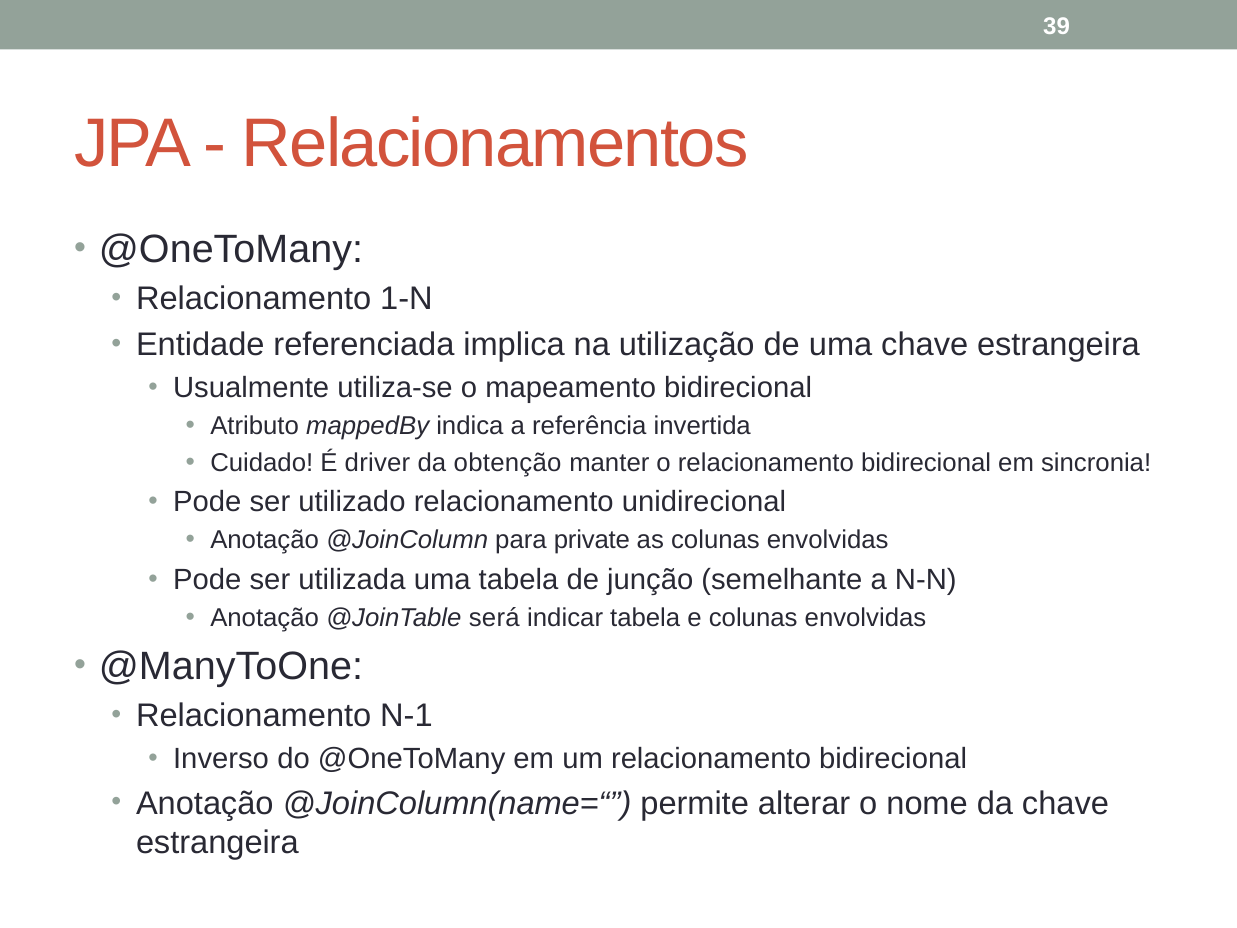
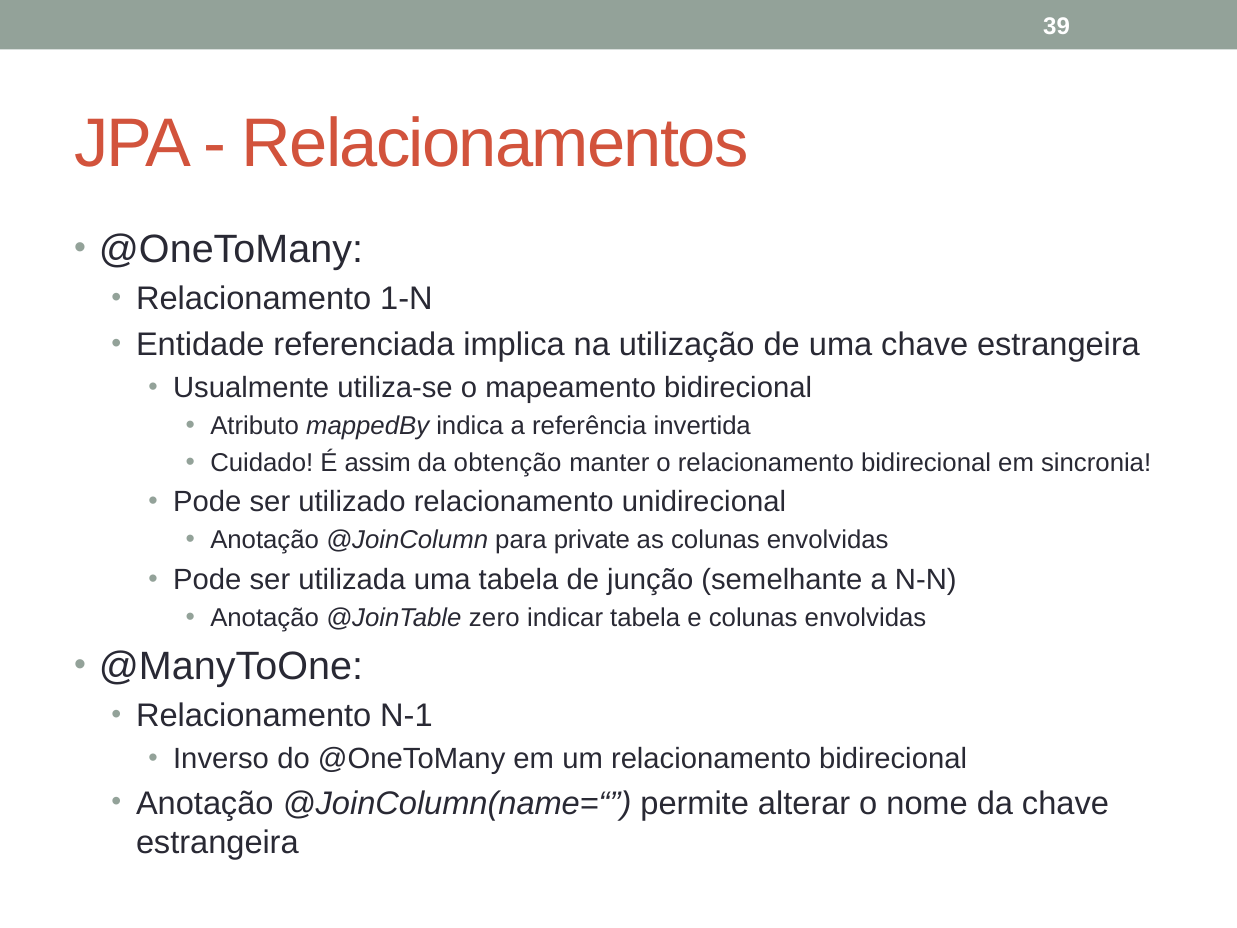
driver: driver -> assim (378, 463)
será: será -> zero (494, 618)
